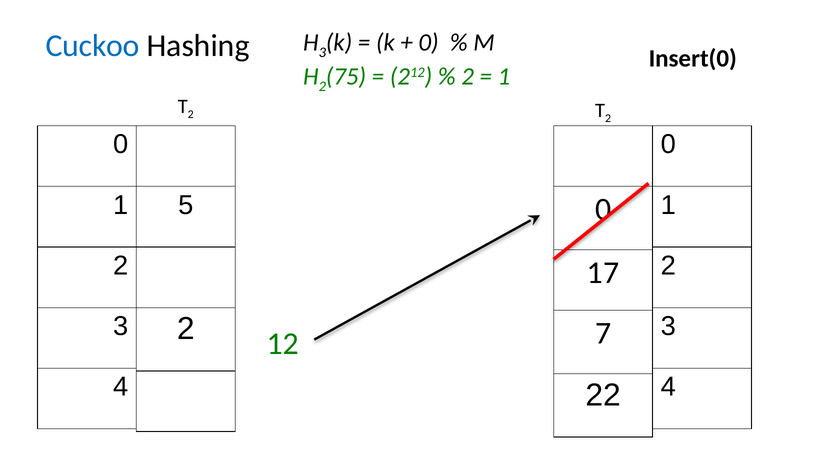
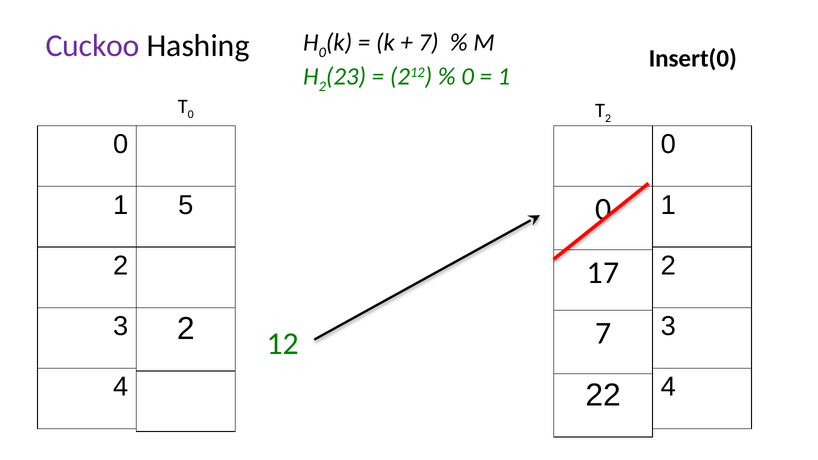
3: 3 -> 0 (322, 52)
0: 0 -> 7 (429, 43)
Cuckoo colour: blue -> purple (93, 46)
75: 75 -> 23 (346, 77)
2: 2 -> 0 (468, 77)
2: 2 -> 0 (191, 114)
